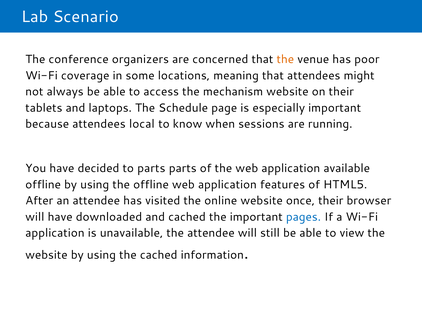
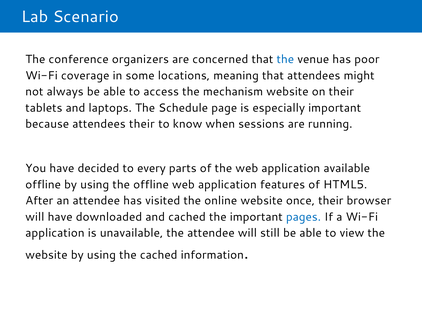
the colour: orange -> blue (285, 59)
attendees local: local -> their (142, 124)
to parts: parts -> every (151, 168)
